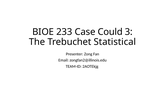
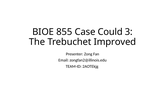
233: 233 -> 855 (64, 32)
Statistical: Statistical -> Improved (115, 42)
